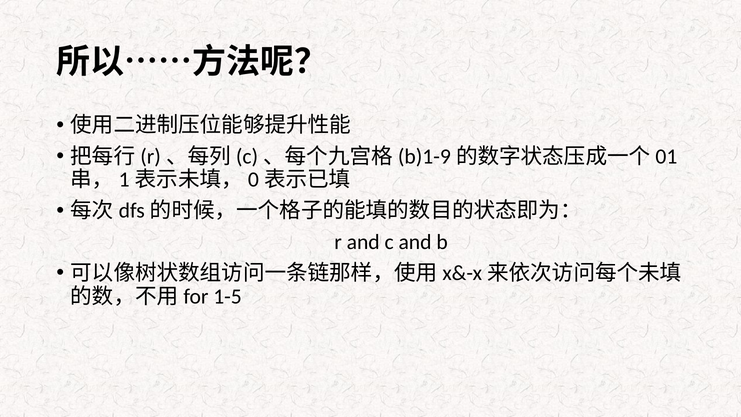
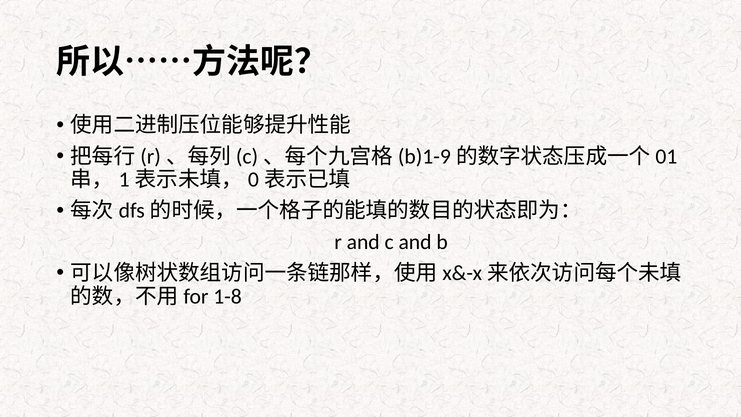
1-5: 1-5 -> 1-8 (228, 296)
